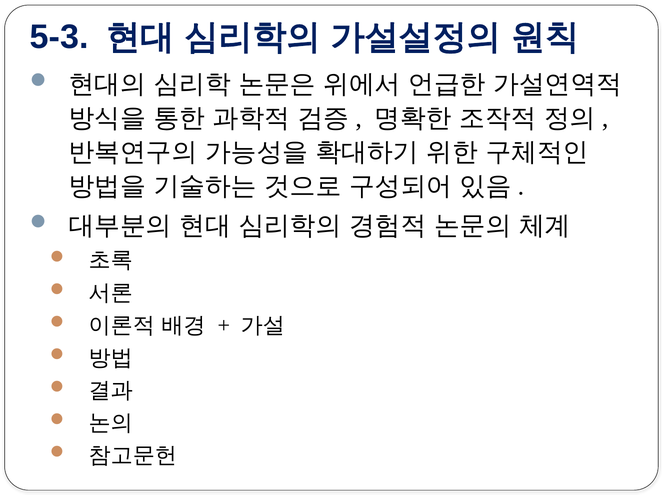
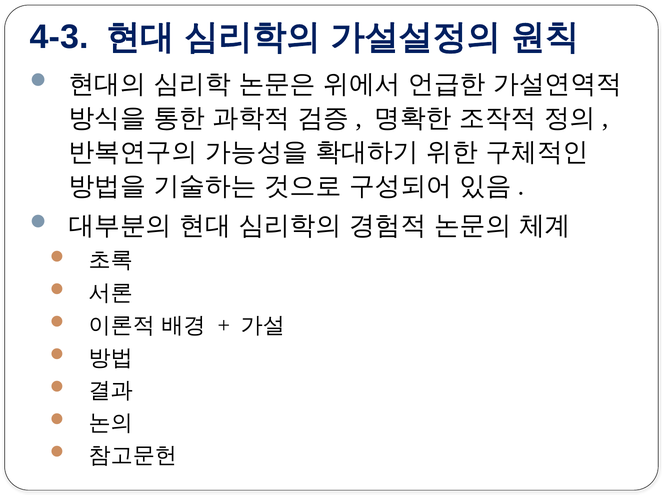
5-3: 5-3 -> 4-3 (59, 37)
